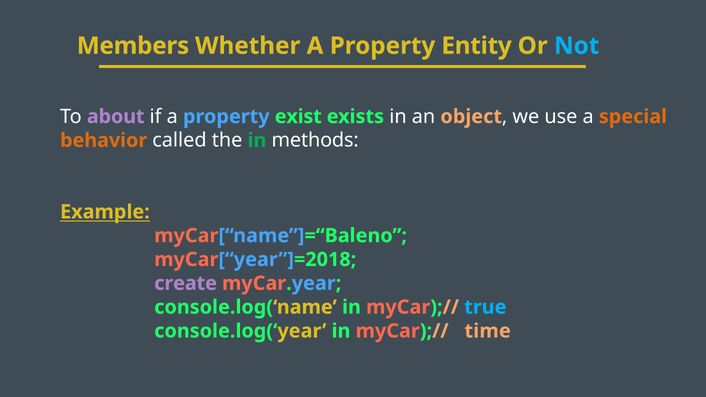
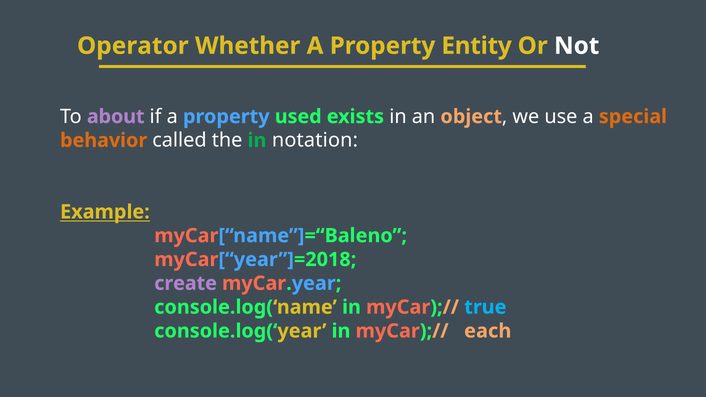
Members: Members -> Operator (133, 46)
Not colour: light blue -> white (577, 46)
exist: exist -> used (298, 117)
methods: methods -> notation (315, 140)
time: time -> each (488, 331)
